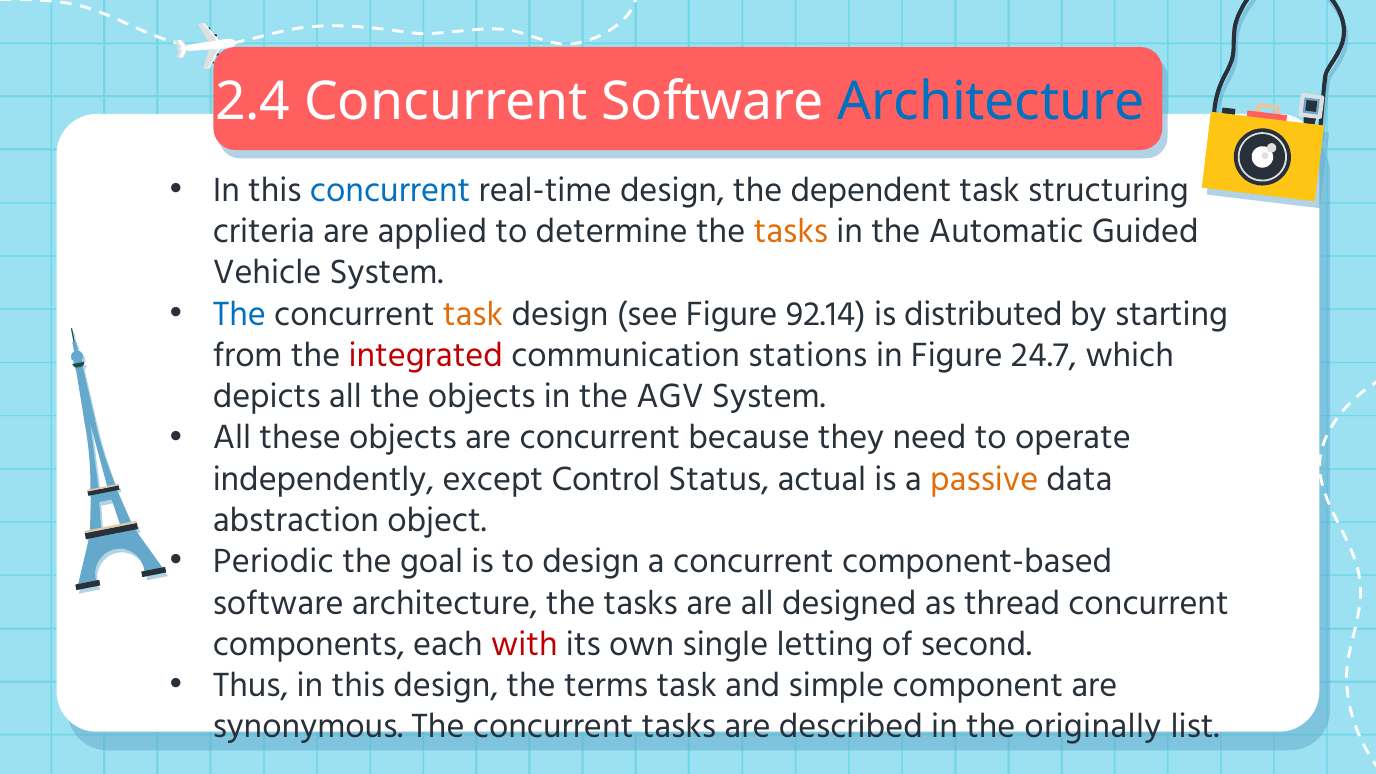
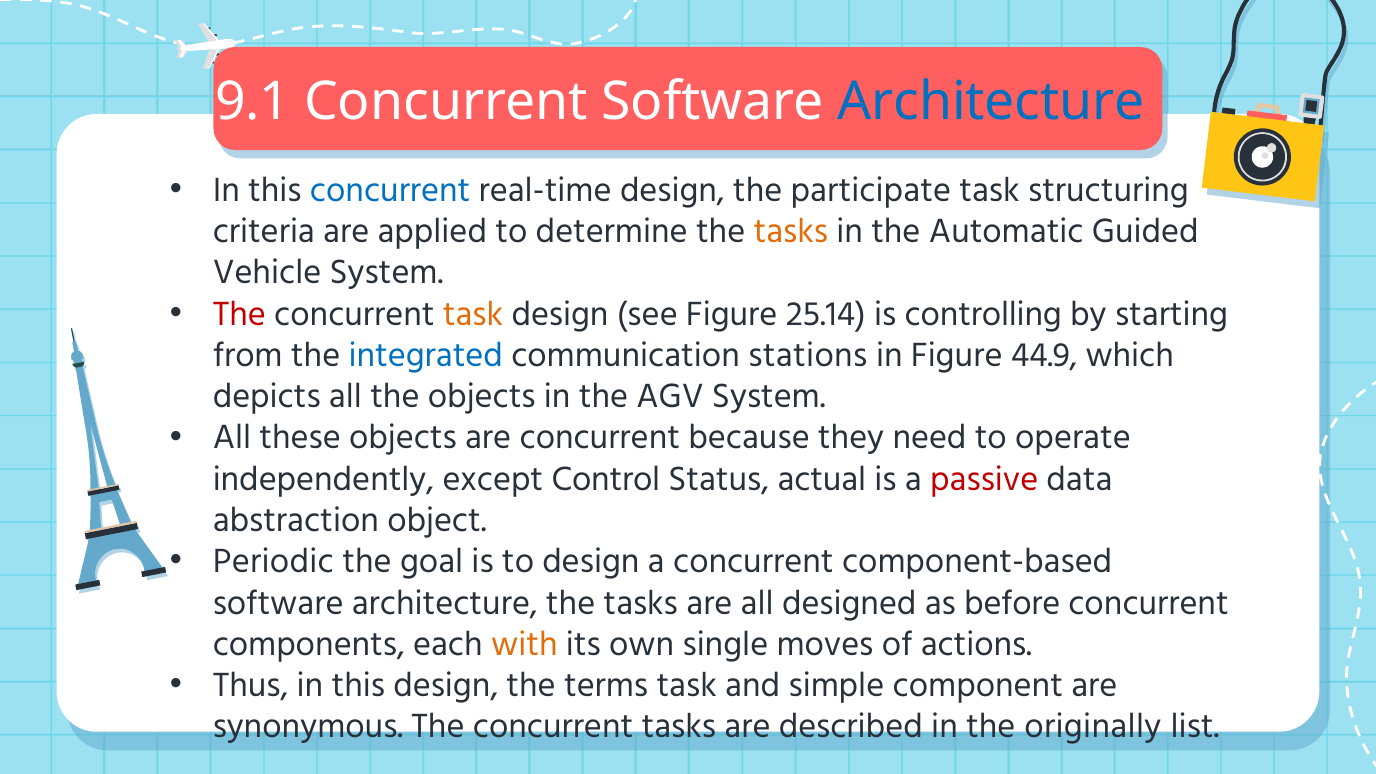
2.4: 2.4 -> 9.1 (253, 102)
dependent: dependent -> participate (871, 190)
The colour: blue -> red (239, 314)
92.14: 92.14 -> 25.14 (826, 314)
distributed: distributed -> controlling (983, 314)
integrated colour: red -> blue (426, 355)
24.7: 24.7 -> 44.9 (1044, 355)
passive colour: orange -> red (984, 479)
thread: thread -> before (1012, 603)
with colour: red -> orange (524, 644)
letting: letting -> moves (825, 644)
second: second -> actions (976, 644)
